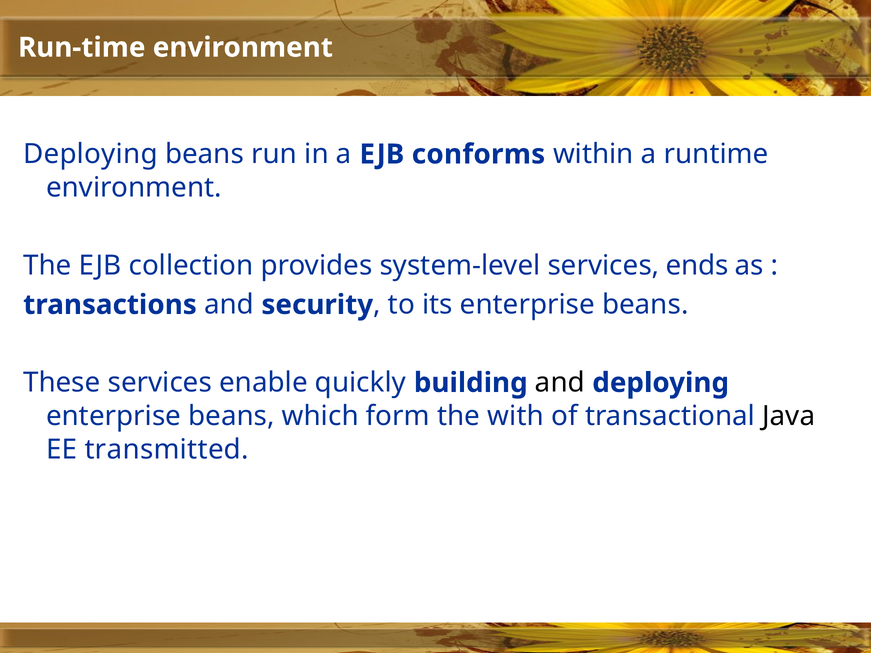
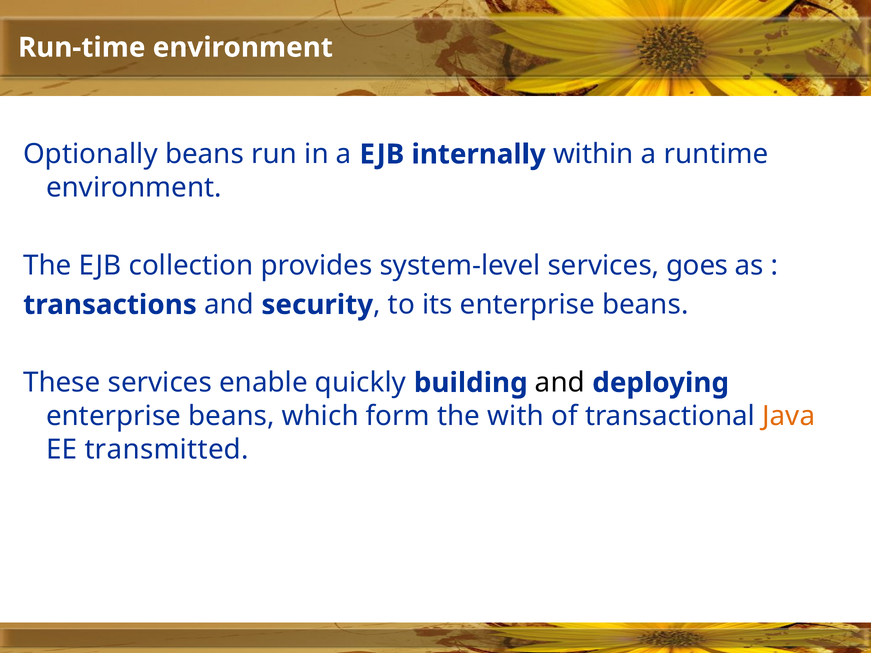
Deploying: Deploying -> Optionally (91, 154)
conforms: conforms -> internally (479, 154)
ends: ends -> goes (697, 266)
Java colour: black -> orange (789, 416)
